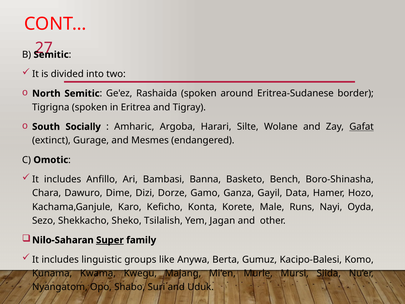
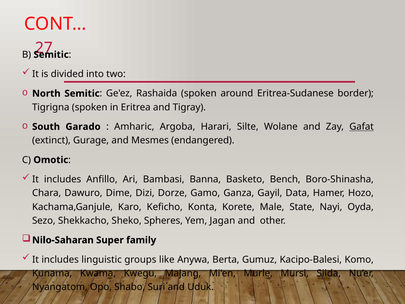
Socially: Socially -> Garado (83, 127)
Runs: Runs -> State (302, 207)
Tsilalish: Tsilalish -> Spheres (163, 221)
Super underline: present -> none (110, 240)
